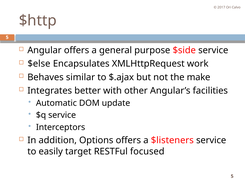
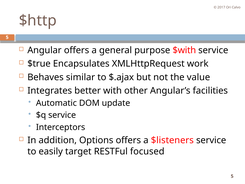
$side: $side -> $with (184, 50)
$else: $else -> $true (39, 64)
make: make -> value (198, 77)
